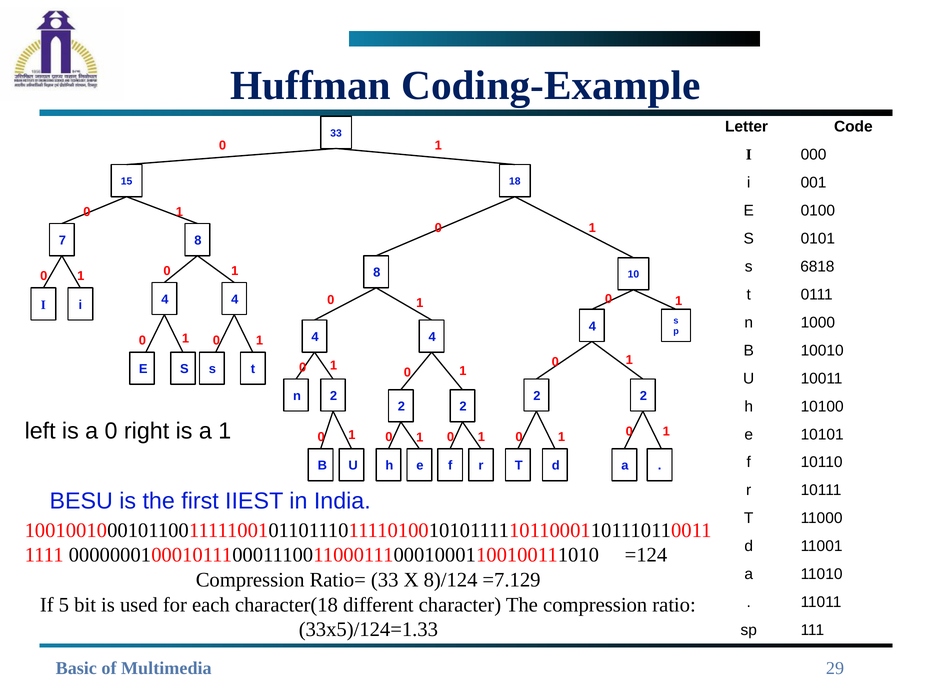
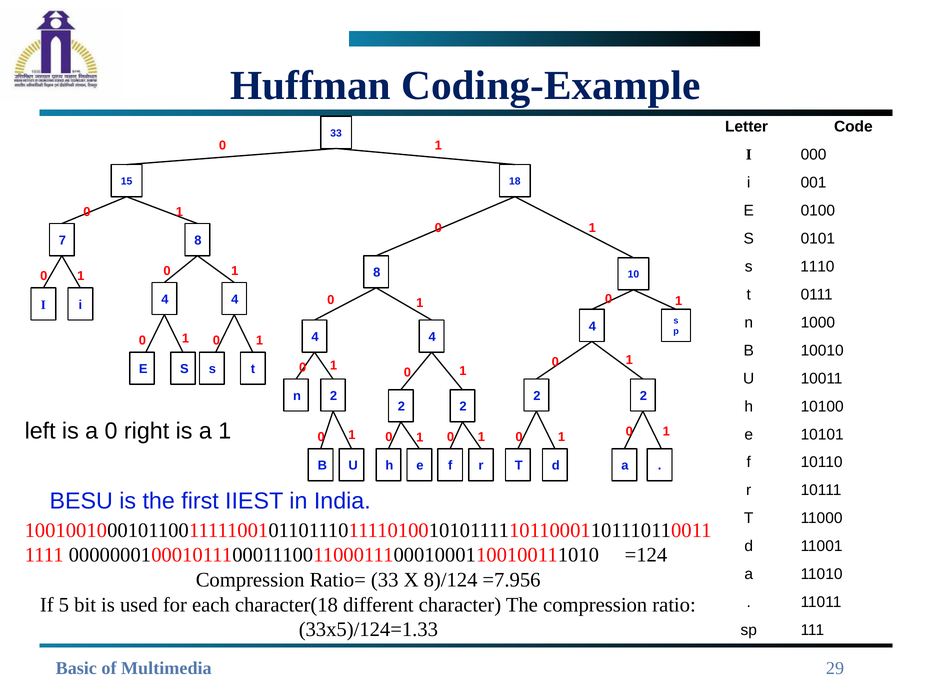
6818: 6818 -> 1110 (817, 267)
=7.129: =7.129 -> =7.956 (512, 580)
